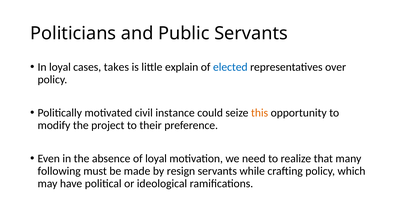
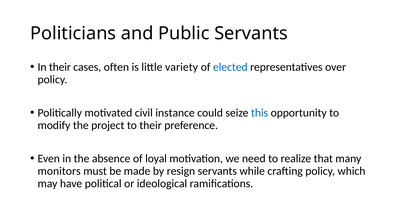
In loyal: loyal -> their (60, 67)
takes: takes -> often (116, 67)
explain: explain -> variety (182, 67)
this colour: orange -> blue (260, 113)
following: following -> monitors (59, 171)
